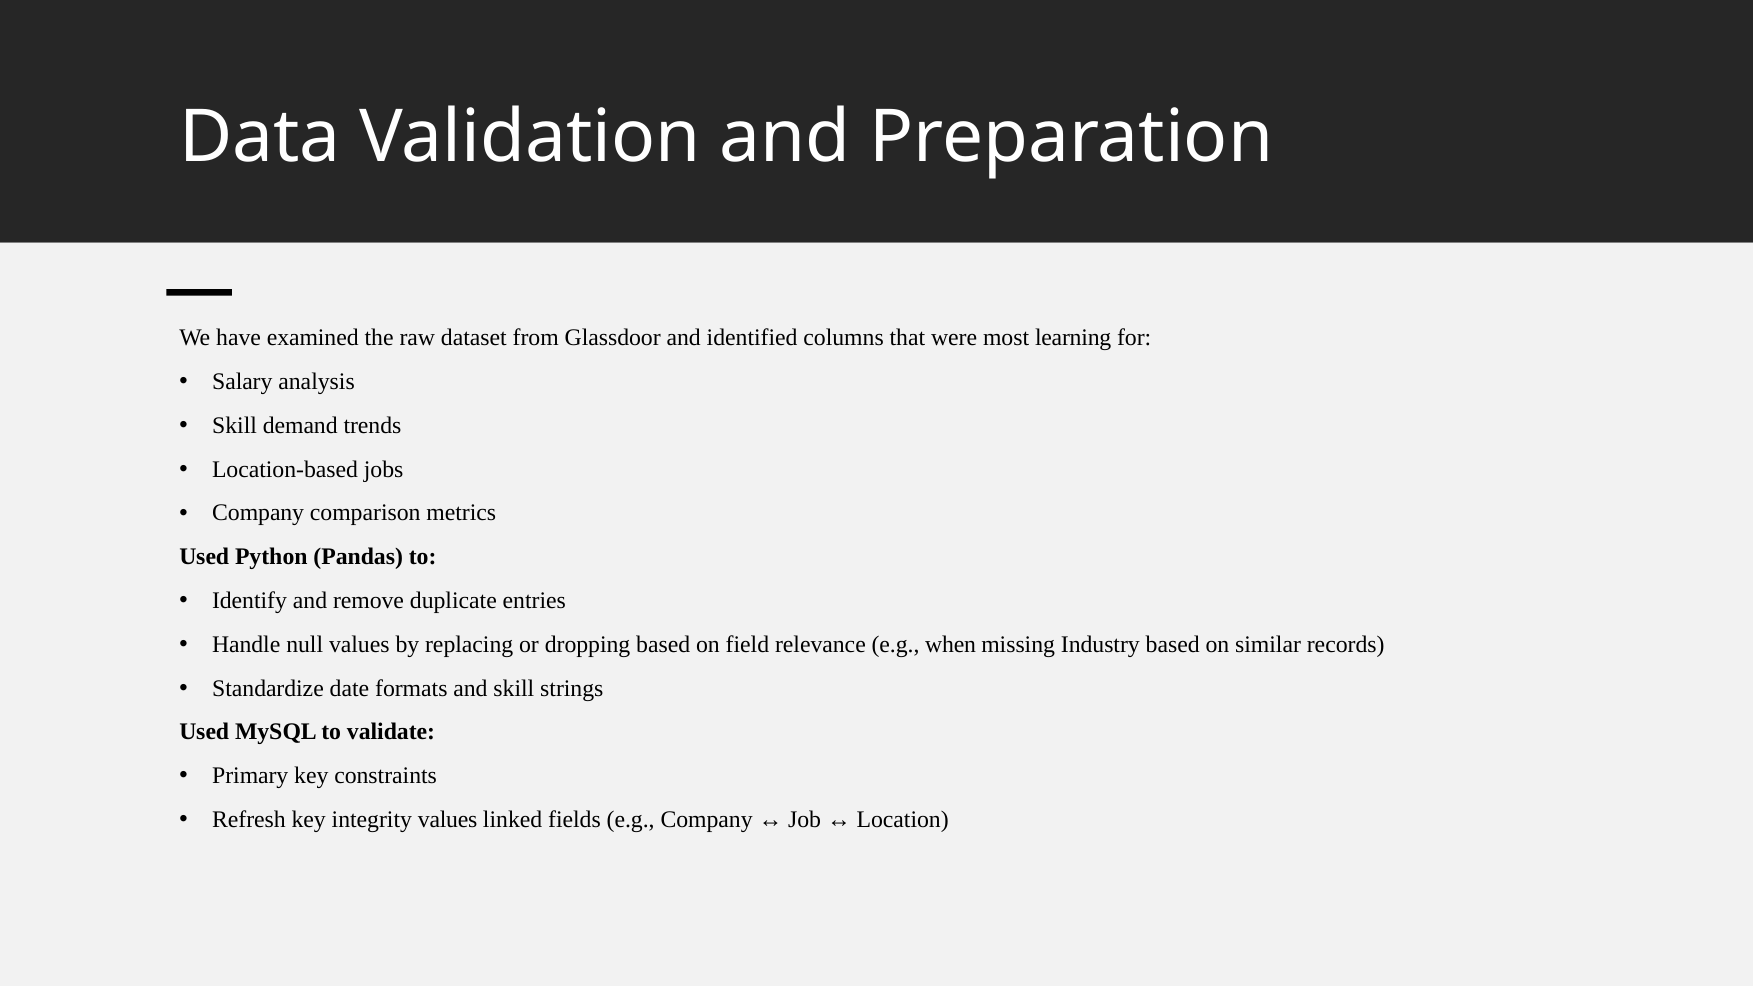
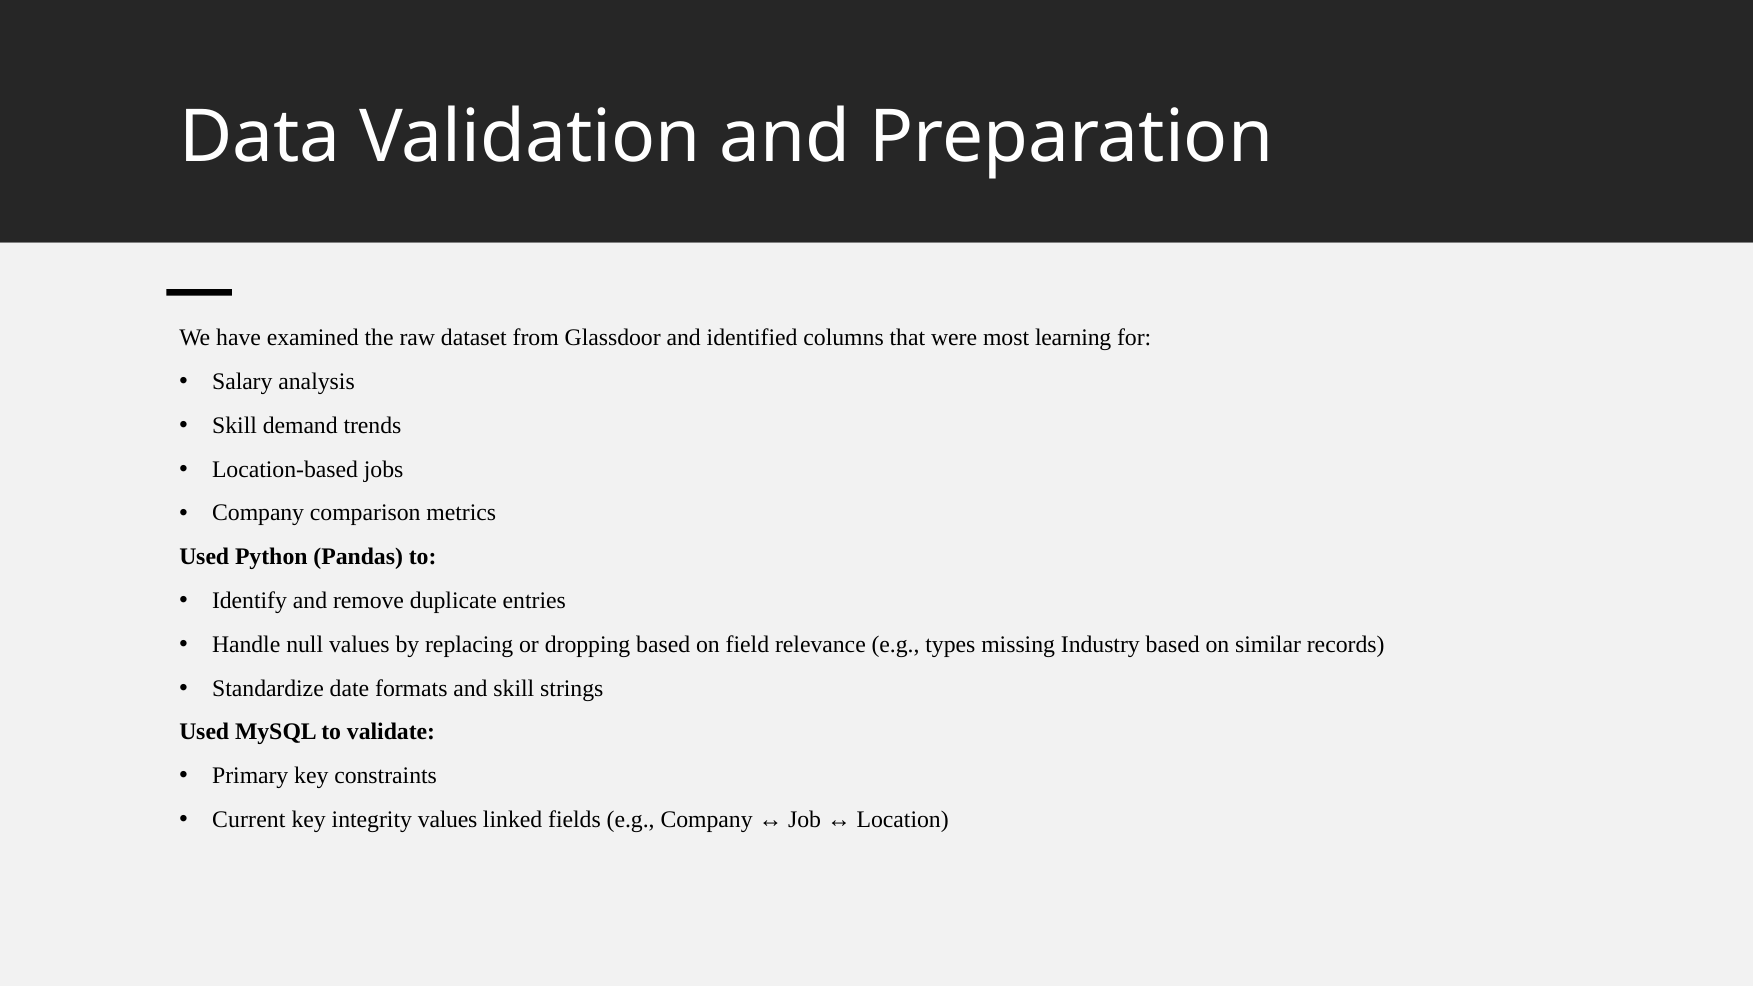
when: when -> types (950, 645)
Refresh: Refresh -> Current (249, 820)
